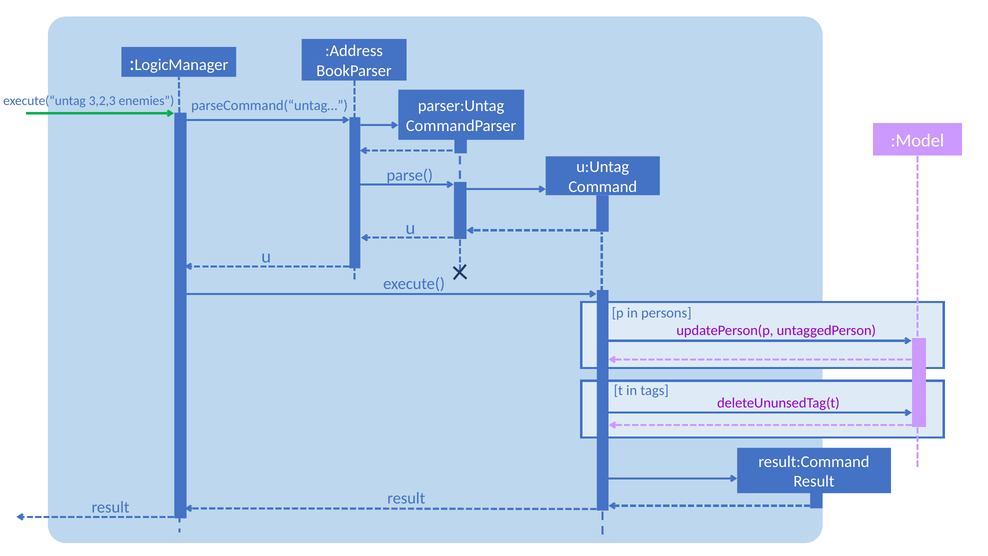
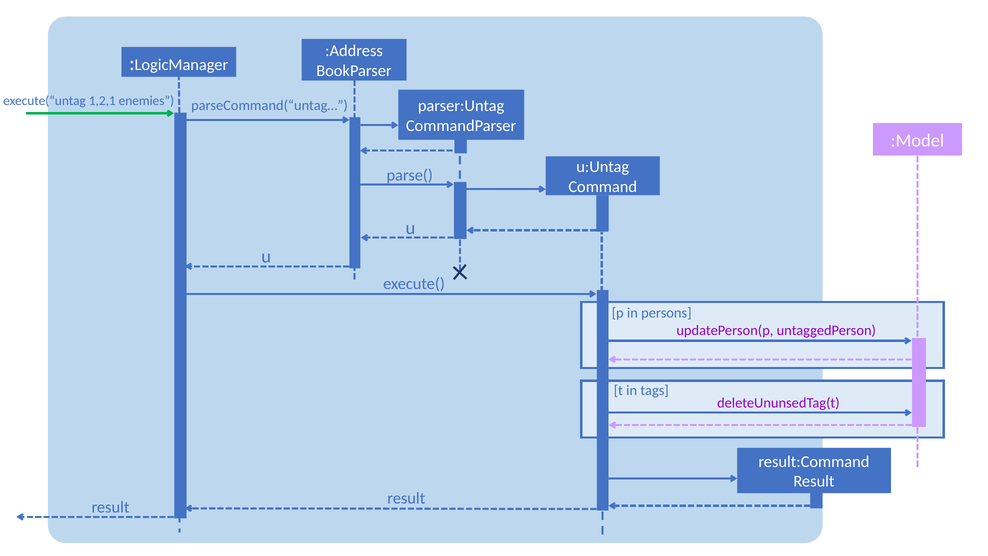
3,2,3: 3,2,3 -> 1,2,1 (102, 101)
